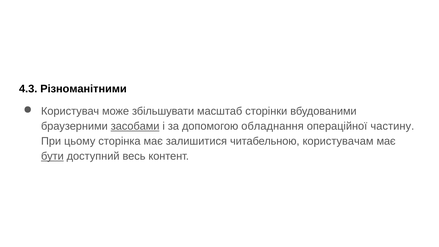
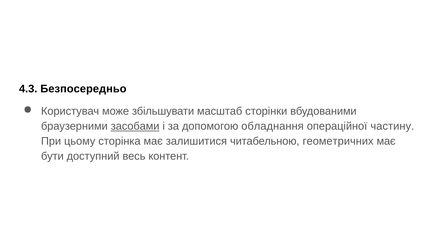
Різноманітними: Різноманітними -> Безпосередньо (83, 89)
користувачам: користувачам -> геометричних (338, 141)
бути underline: present -> none (52, 156)
